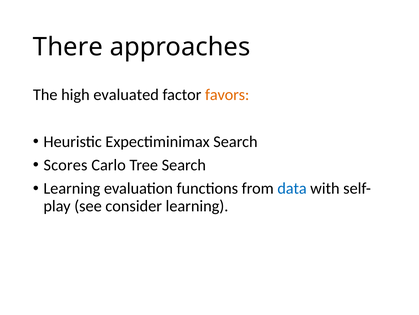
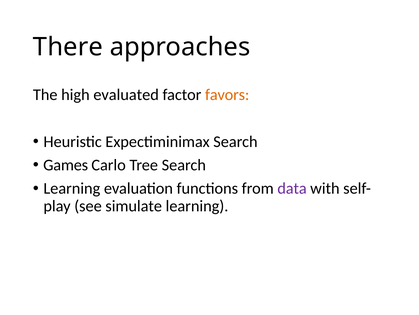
Scores: Scores -> Games (66, 165)
data colour: blue -> purple (292, 188)
consider: consider -> simulate (134, 206)
